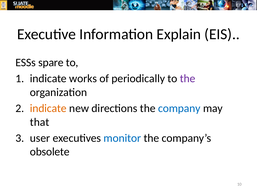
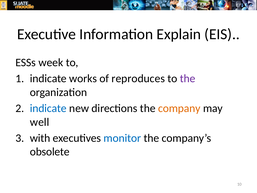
spare: spare -> week (51, 62)
periodically: periodically -> reproduces (138, 78)
indicate colour: orange -> blue (48, 108)
company colour: blue -> orange (179, 108)
that: that -> well (40, 122)
user: user -> with (40, 138)
